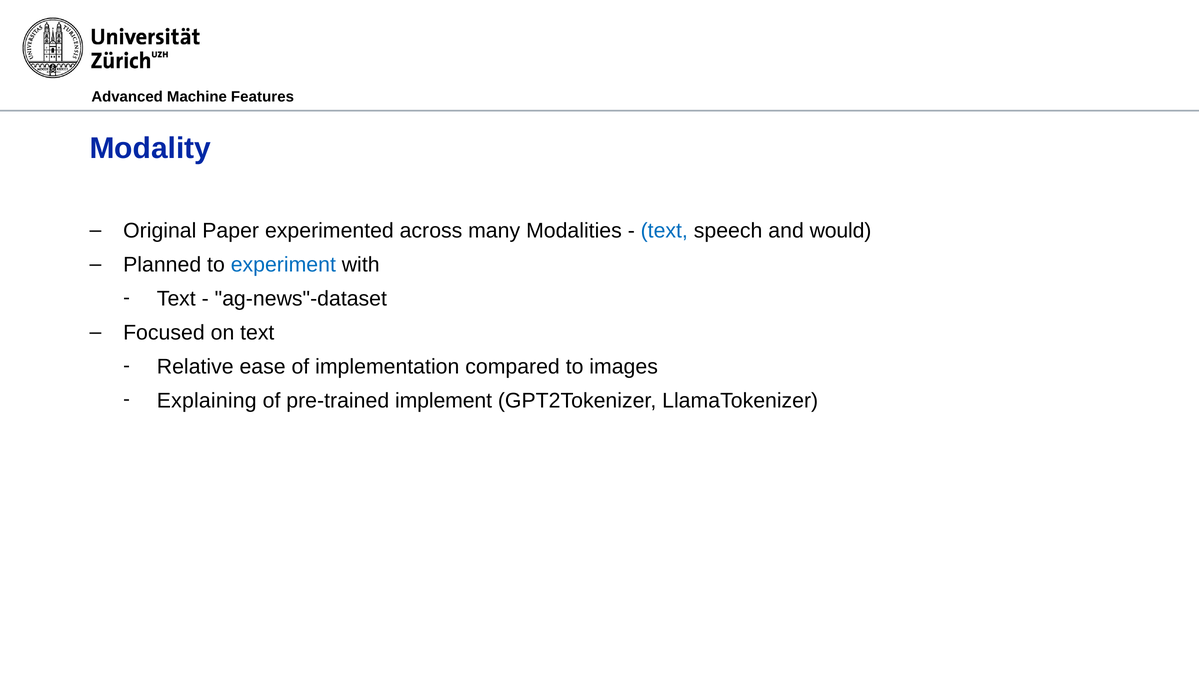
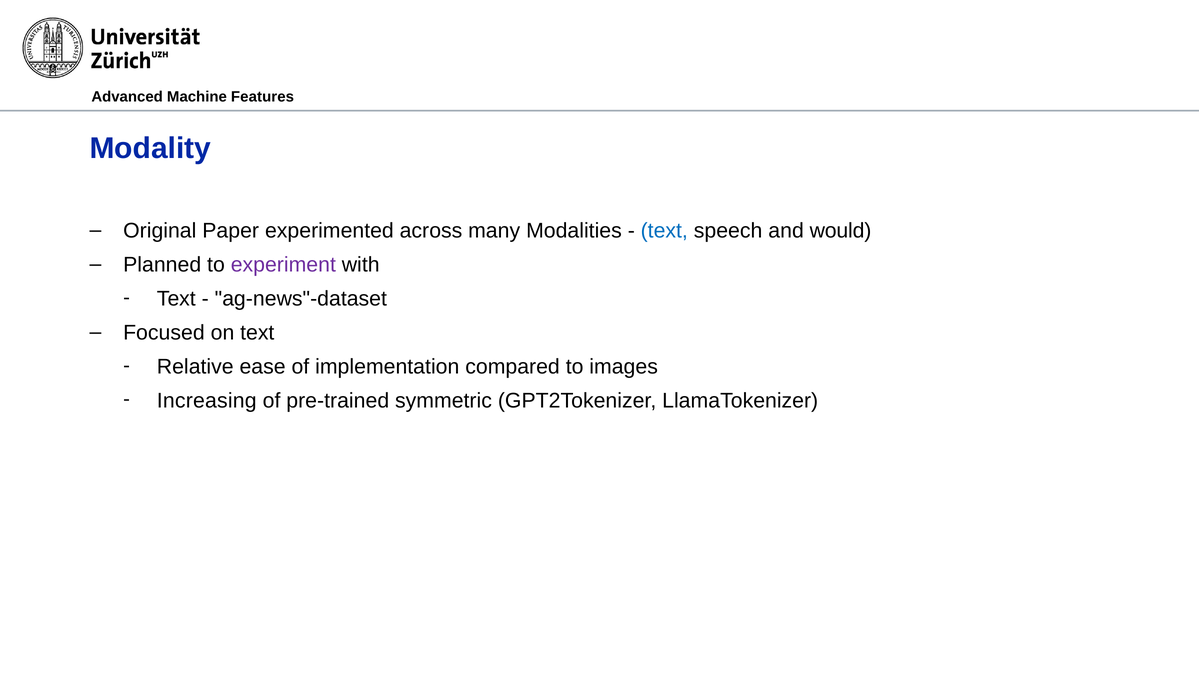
experiment colour: blue -> purple (283, 265)
Explaining: Explaining -> Increasing (207, 401)
implement: implement -> symmetric (443, 401)
